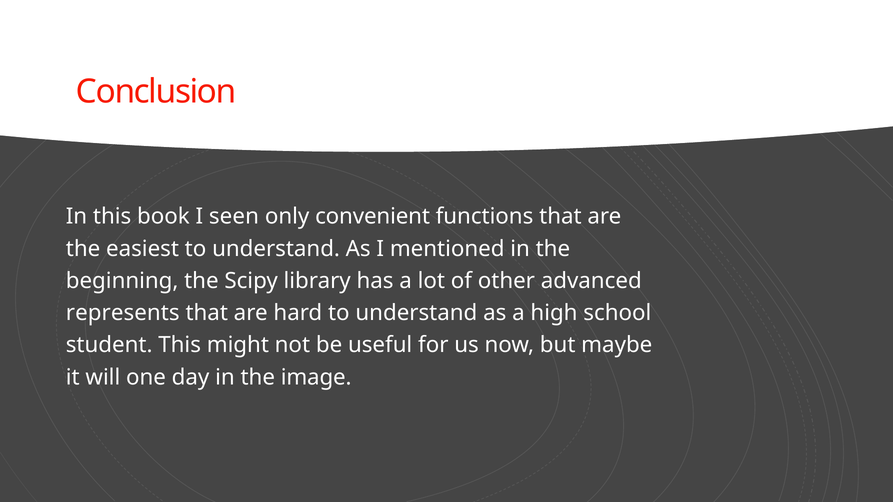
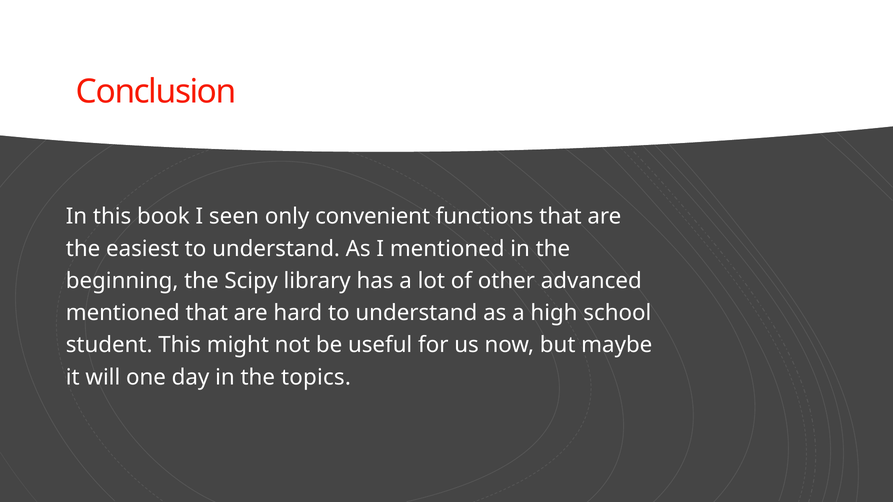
represents: represents -> mentioned (123, 313)
image: image -> topics (316, 377)
